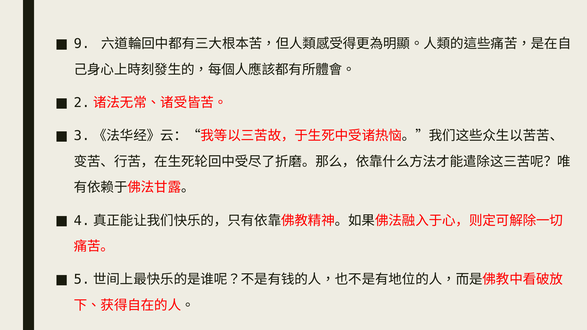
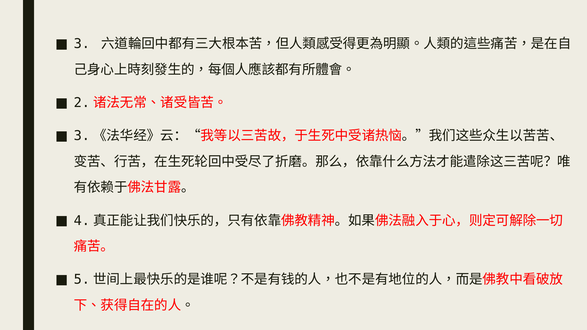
9: 9 -> 3 (82, 44)
